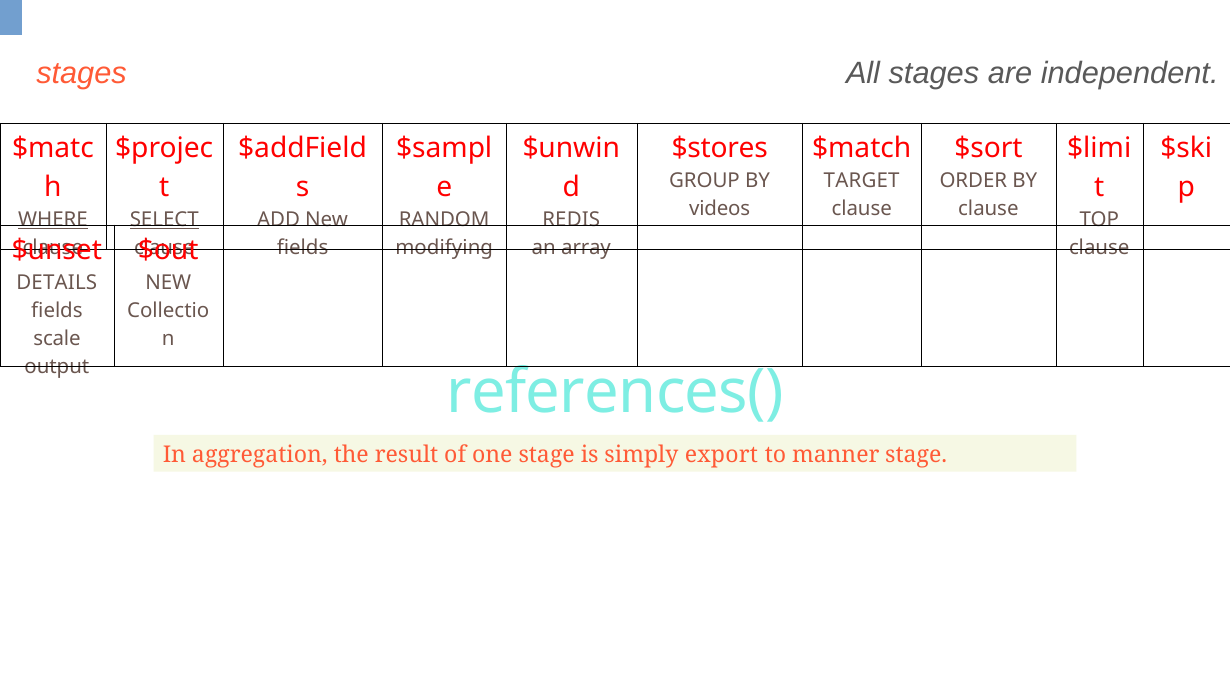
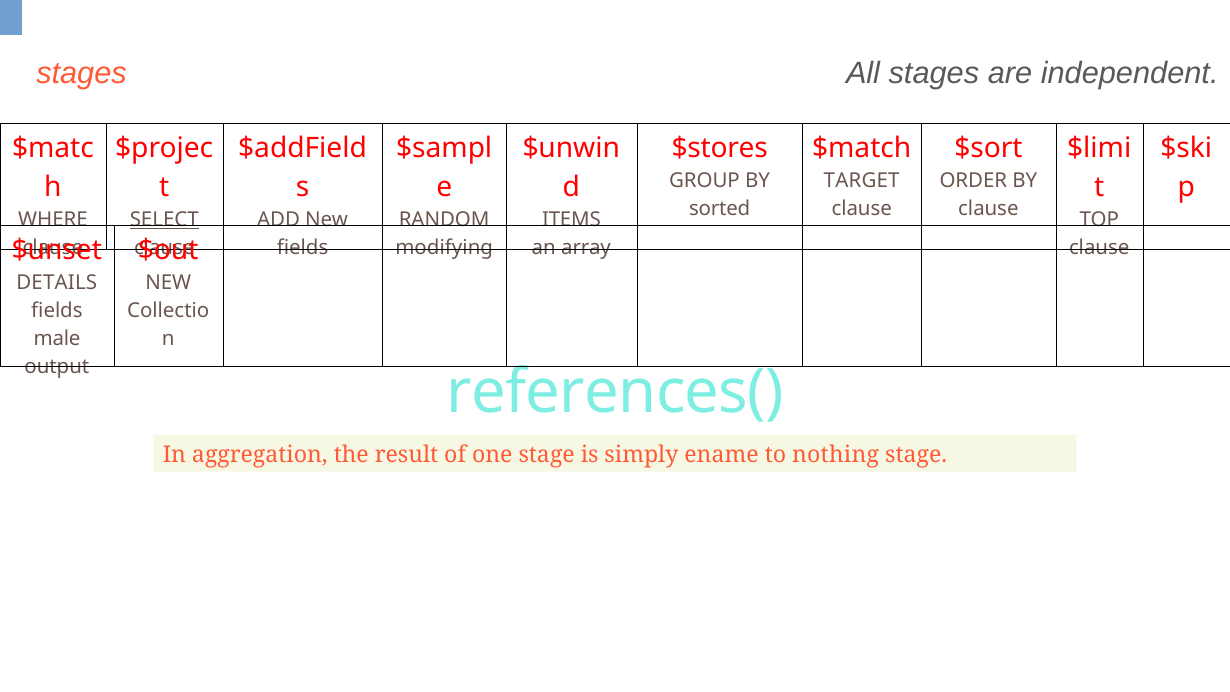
videos: videos -> sorted (720, 209)
WHERE underline: present -> none (53, 220)
REDIS: REDIS -> ITEMS (571, 220)
scale: scale -> male (57, 338)
export: export -> ename (722, 455)
manner: manner -> nothing (836, 455)
